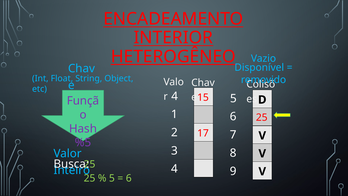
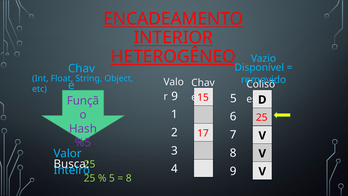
4: 4 -> 9 (175, 96)
6: 6 -> 8 (129, 178)
